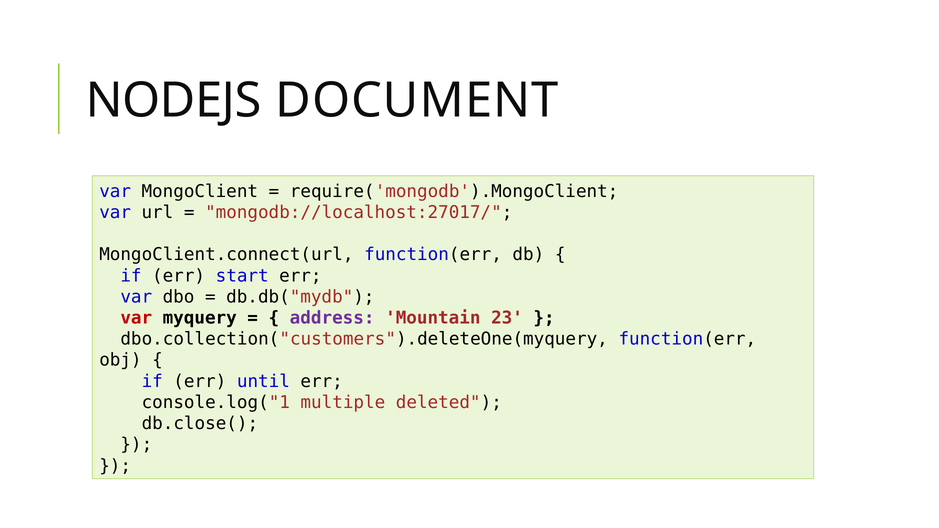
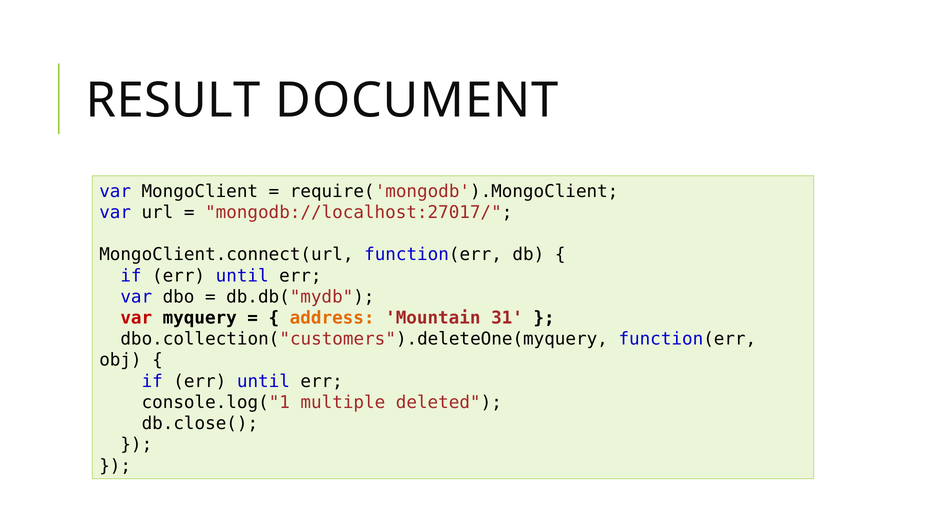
NODEJS: NODEJS -> RESULT (173, 101)
start: start -> until (242, 276)
address colour: purple -> orange (332, 318)
23: 23 -> 31 (507, 318)
